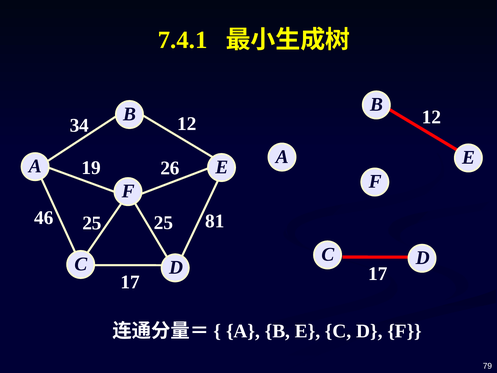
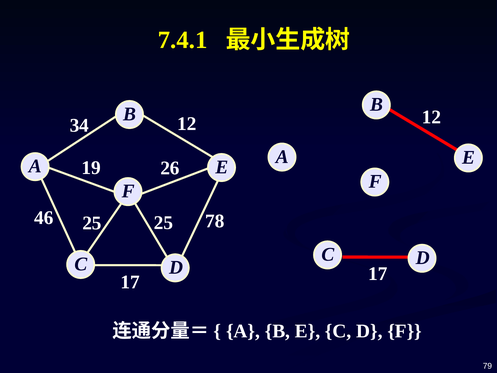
81: 81 -> 78 (215, 221)
